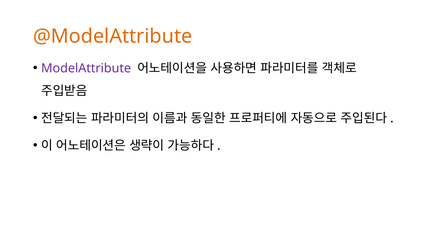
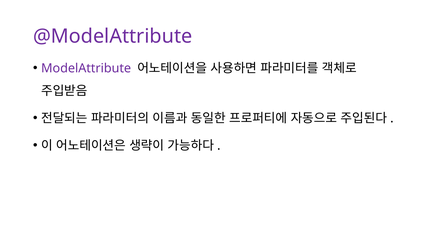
@ModelAttribute colour: orange -> purple (113, 36)
